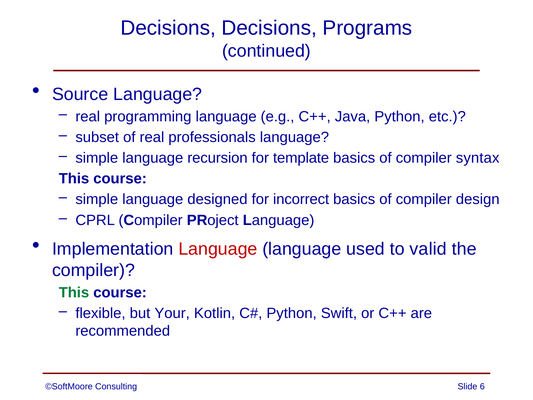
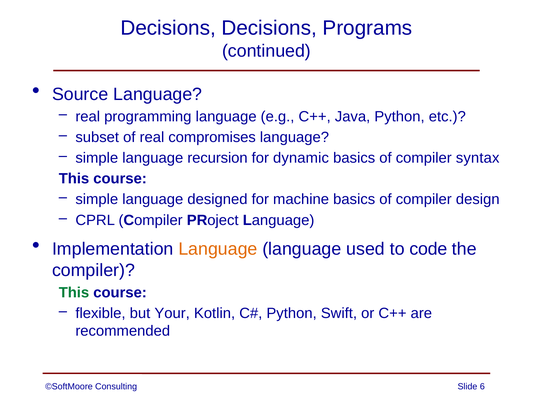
professionals: professionals -> compromises (212, 137)
template: template -> dynamic (301, 158)
incorrect: incorrect -> machine (301, 199)
Language colour: red -> orange (218, 249)
valid: valid -> code (428, 249)
